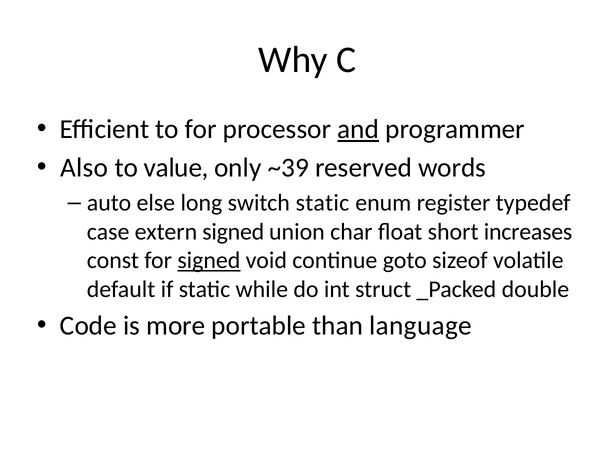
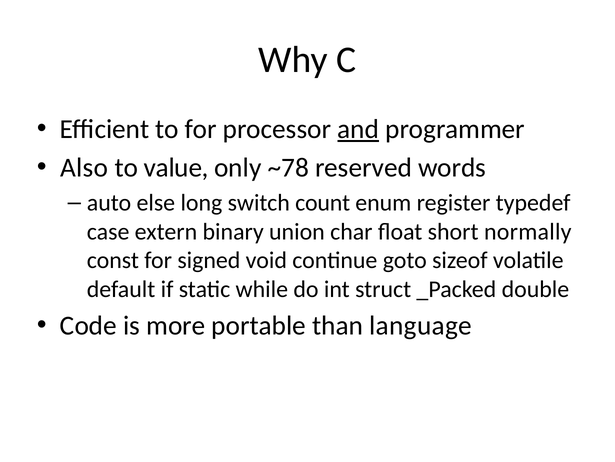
~39: ~39 -> ~78 (288, 167)
switch static: static -> count (323, 203)
extern signed: signed -> binary (233, 231)
increases: increases -> normally (528, 231)
signed underline: present -> none (209, 260)
